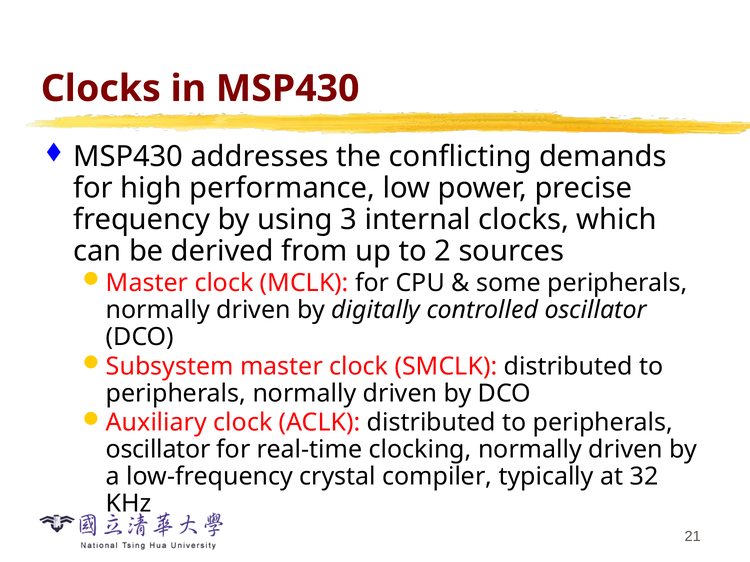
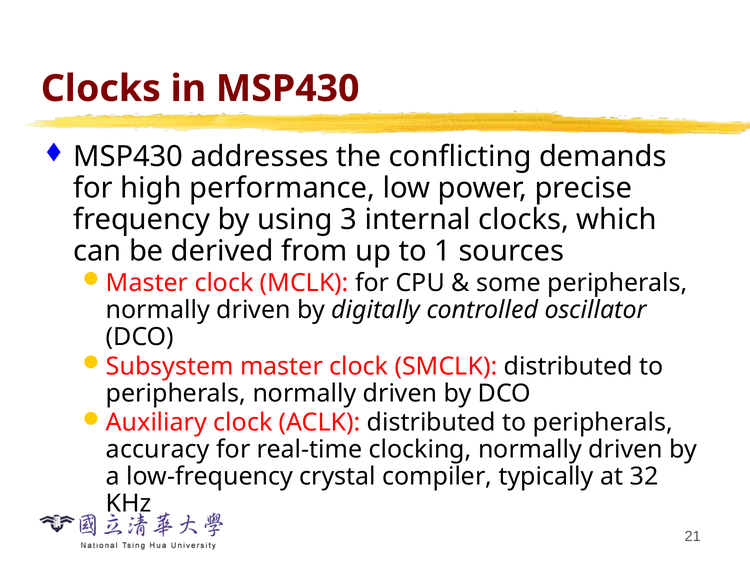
2: 2 -> 1 (443, 251)
oscillator: oscillator -> accuracy (158, 450)
